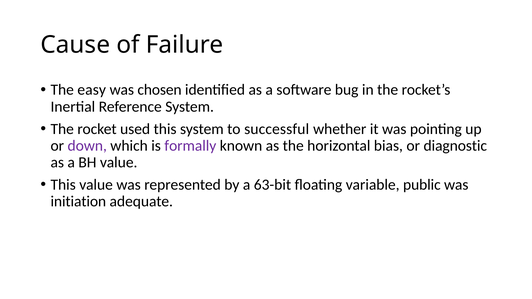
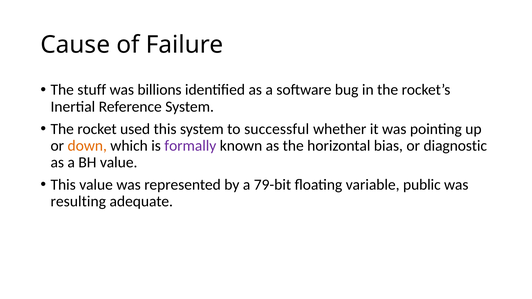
easy: easy -> stuff (92, 90)
chosen: chosen -> billions (160, 90)
down colour: purple -> orange (87, 146)
63-bit: 63-bit -> 79-bit (272, 185)
initiation: initiation -> resulting (78, 202)
